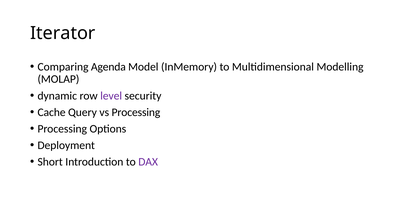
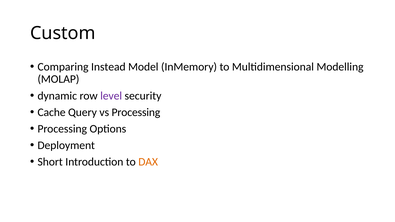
Iterator: Iterator -> Custom (63, 33)
Agenda: Agenda -> Instead (108, 67)
DAX colour: purple -> orange (148, 162)
